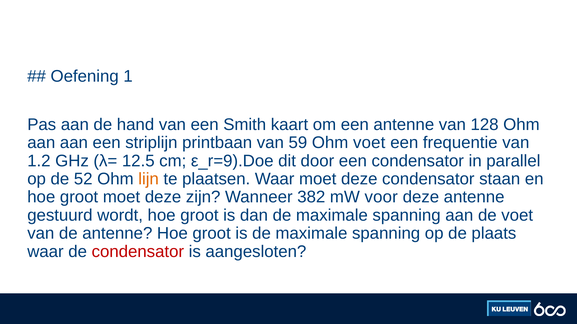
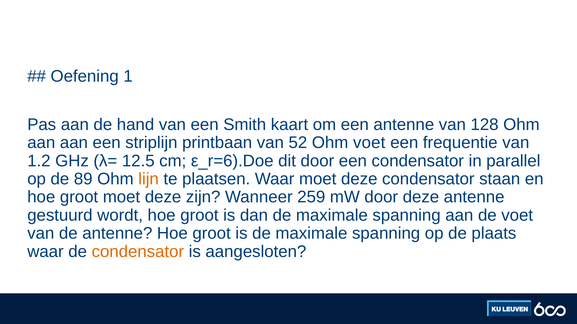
59: 59 -> 52 (298, 143)
ε_r=9).Doe: ε_r=9).Doe -> ε_r=6).Doe (232, 161)
52: 52 -> 89 (83, 179)
382: 382 -> 259 (311, 197)
mW voor: voor -> door (381, 197)
condensator colour: red -> orange (138, 252)
